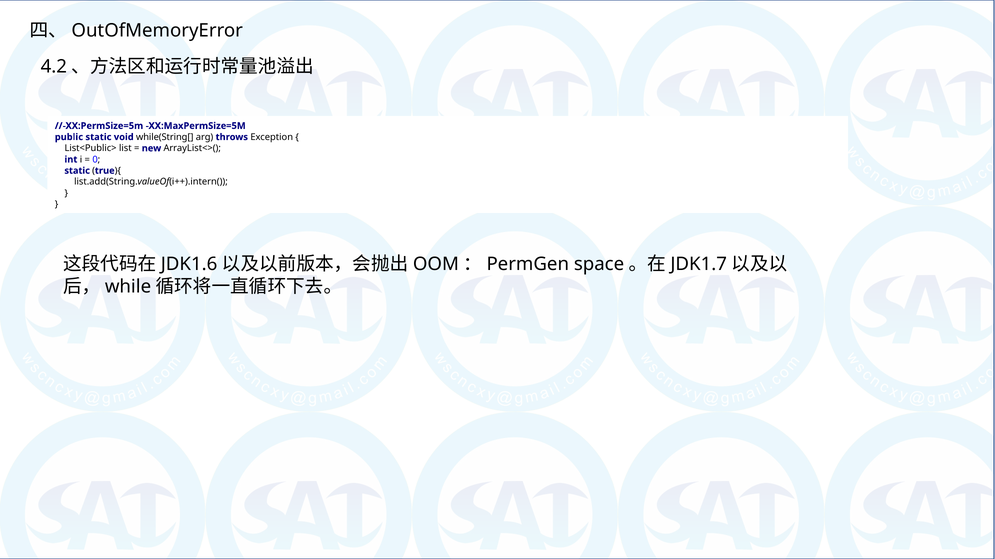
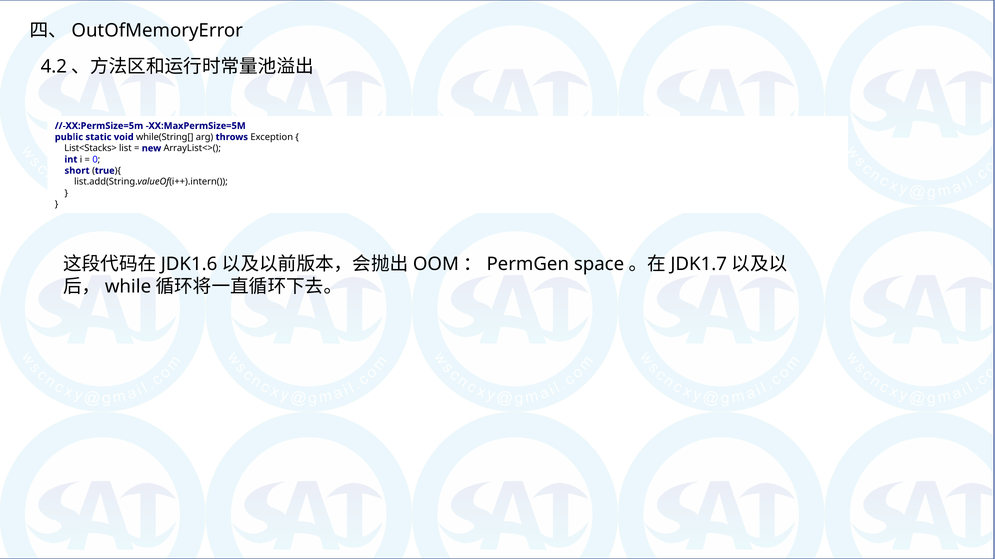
List<Public>: List<Public> -> List<Stacks> (91, 148)
static: static -> short (77, 171)
